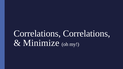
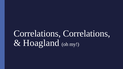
Minimize: Minimize -> Hoagland (41, 43)
